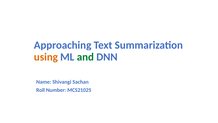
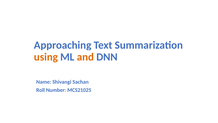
and colour: green -> orange (85, 57)
